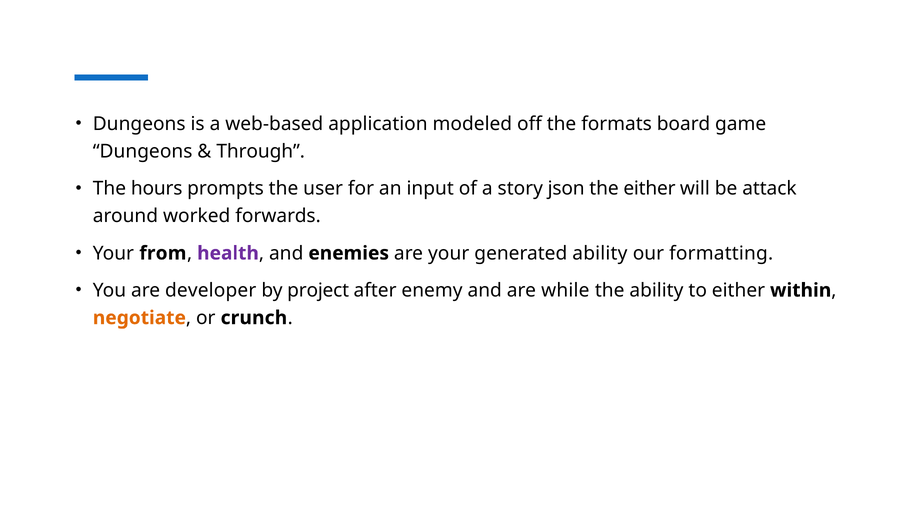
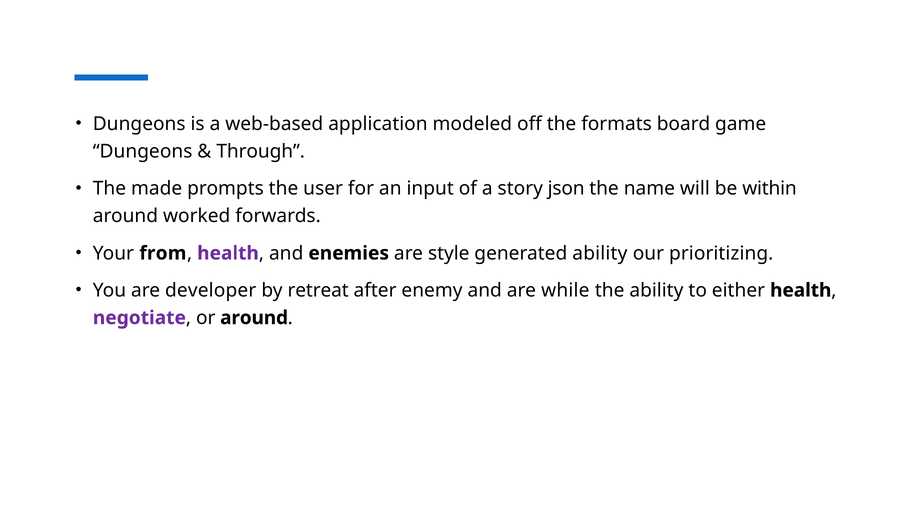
hours: hours -> made (157, 189)
the either: either -> name (649, 189)
attack: attack -> within (769, 189)
are your: your -> style (449, 253)
formatting: formatting -> prioritizing (721, 253)
project: project -> retreat (318, 290)
either within: within -> health (801, 290)
negotiate colour: orange -> purple (139, 318)
or crunch: crunch -> around (254, 318)
